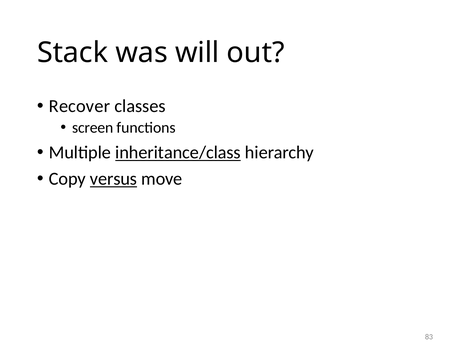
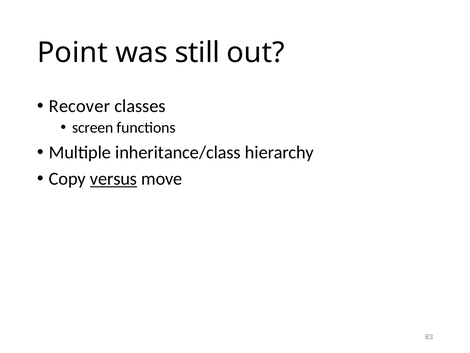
Stack: Stack -> Point (72, 53)
will: will -> still (197, 53)
inheritance/class underline: present -> none (178, 152)
